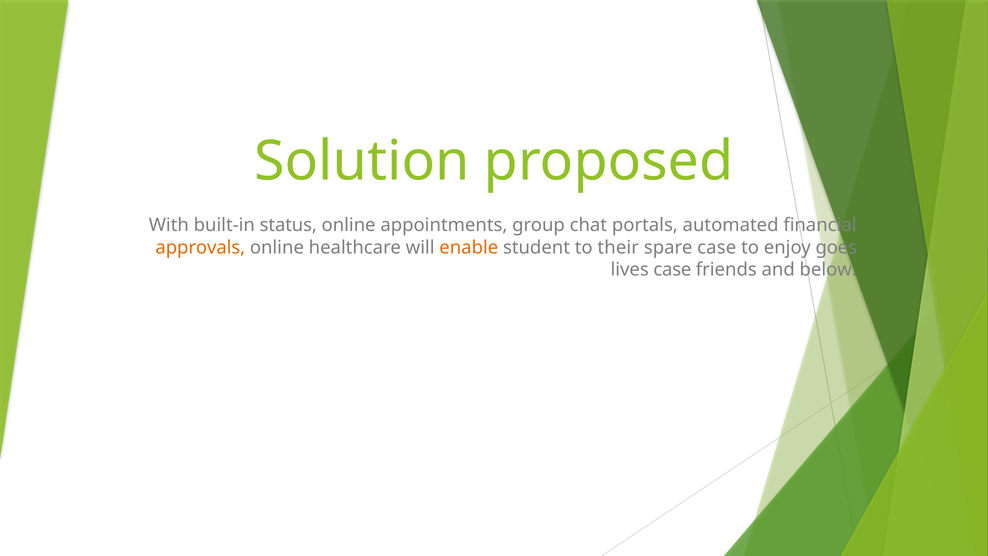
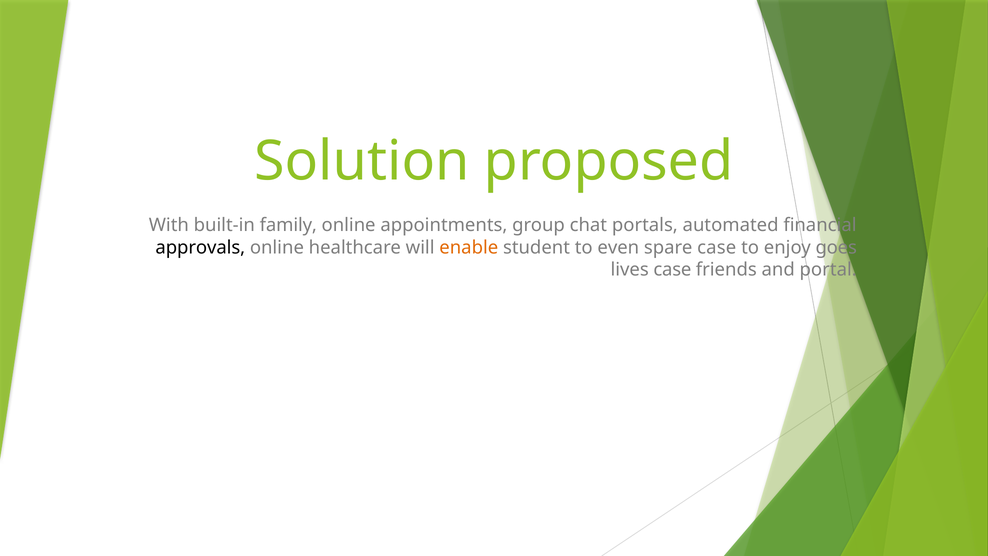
status: status -> family (288, 225)
approvals colour: orange -> black (200, 247)
their: their -> even (618, 247)
below: below -> portal (828, 270)
